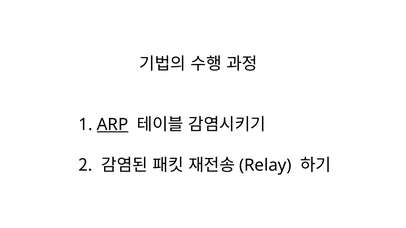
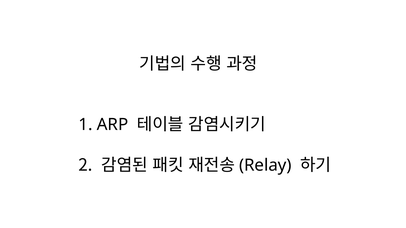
ARP underline: present -> none (113, 125)
